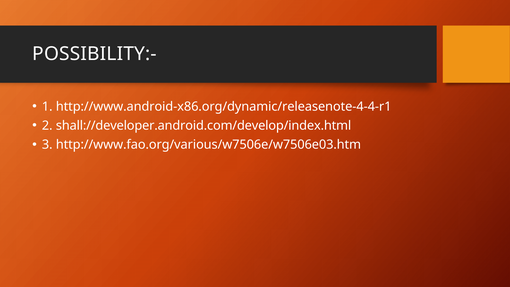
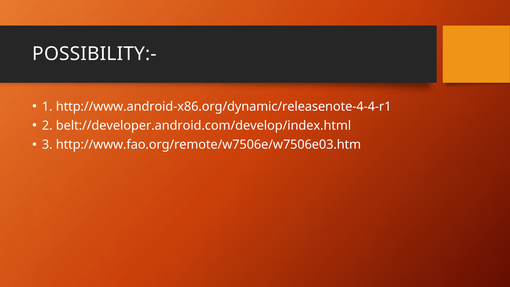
shall://developer.android.com/develop/index.html: shall://developer.android.com/develop/index.html -> belt://developer.android.com/develop/index.html (204, 126)
http://www.fao.org/various/w7506e/w7506e03.htm: http://www.fao.org/various/w7506e/w7506e03.htm -> http://www.fao.org/remote/w7506e/w7506e03.htm (208, 145)
